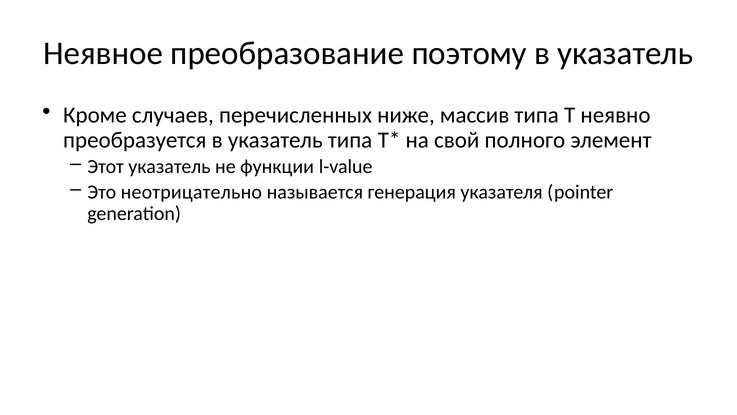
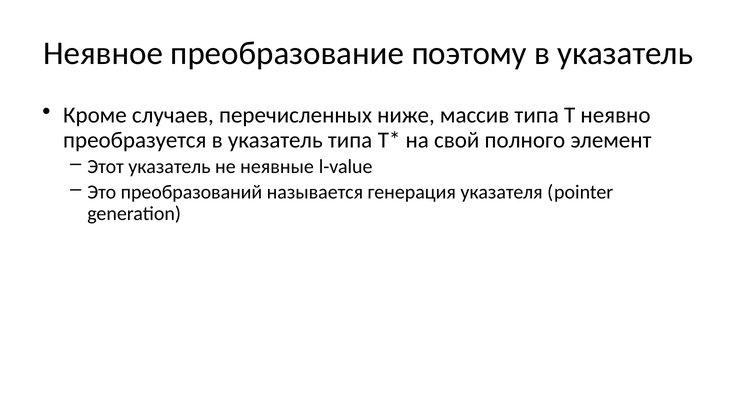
функции: функции -> неявные (277, 166)
неотрицательно: неотрицательно -> преобразований (191, 192)
